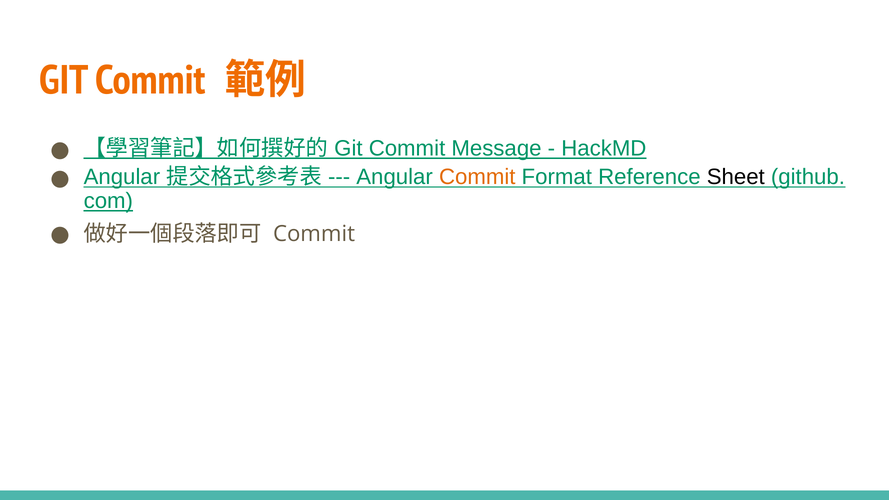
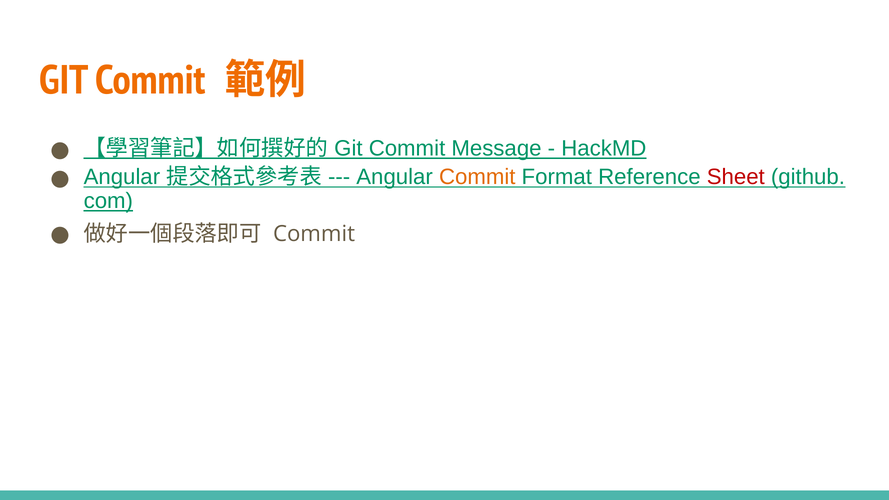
Sheet colour: black -> red (736, 177)
